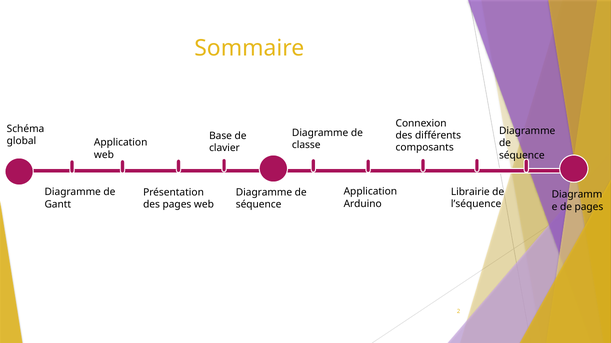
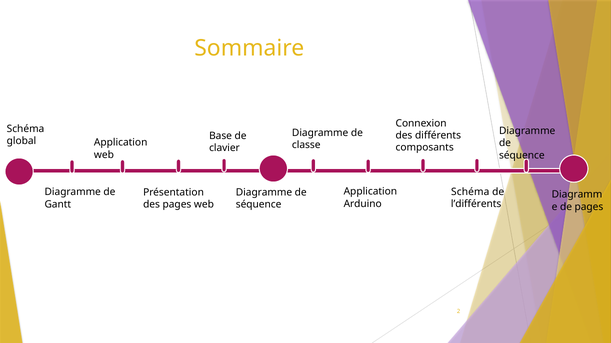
Librairie: Librairie -> Schéma (470, 192)
l’séquence: l’séquence -> l’différents (476, 204)
